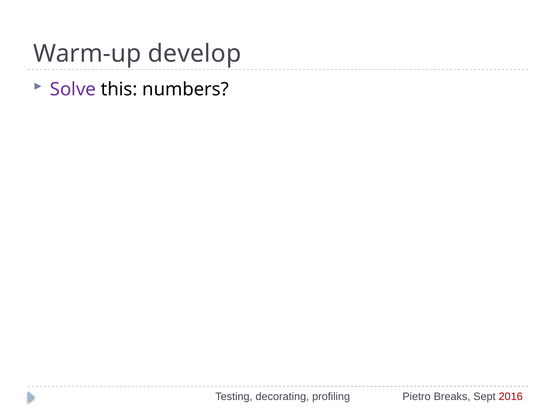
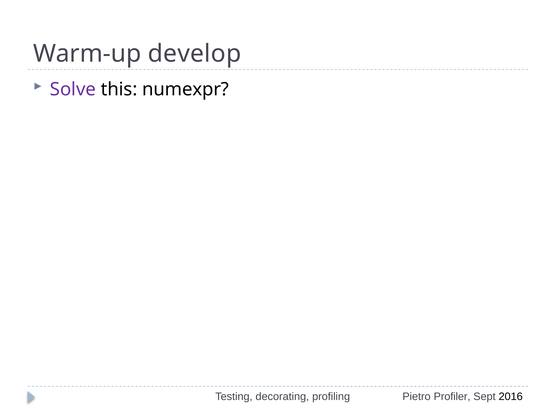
numbers: numbers -> numexpr (186, 89)
Breaks: Breaks -> Profiler (452, 396)
2016 colour: red -> black (511, 396)
